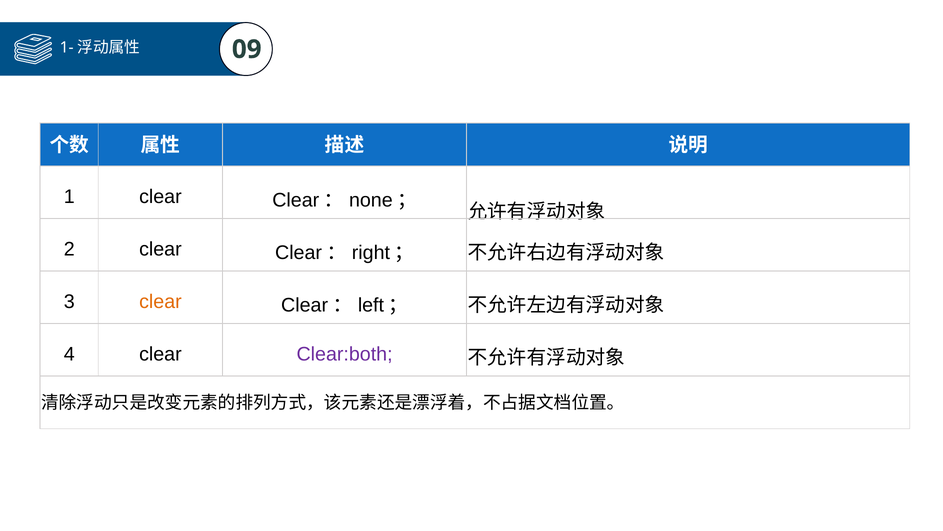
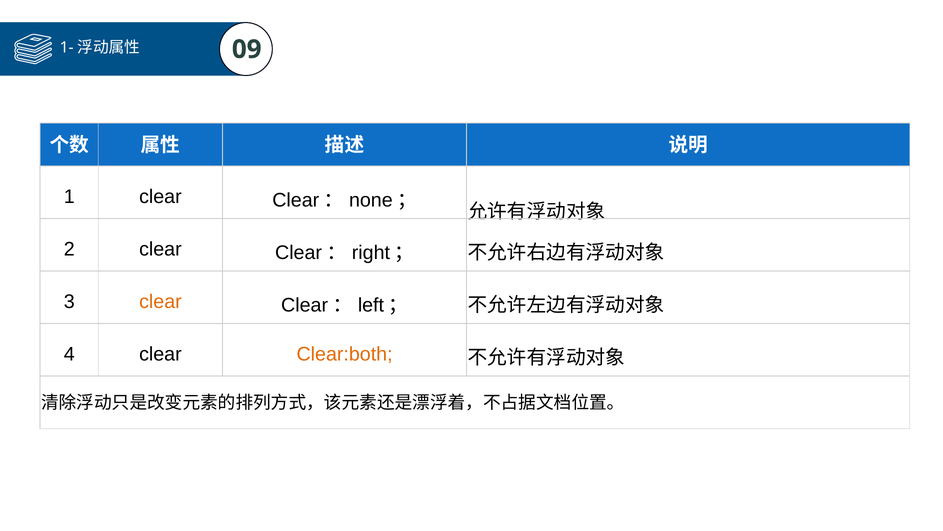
Clear:both colour: purple -> orange (345, 354)
